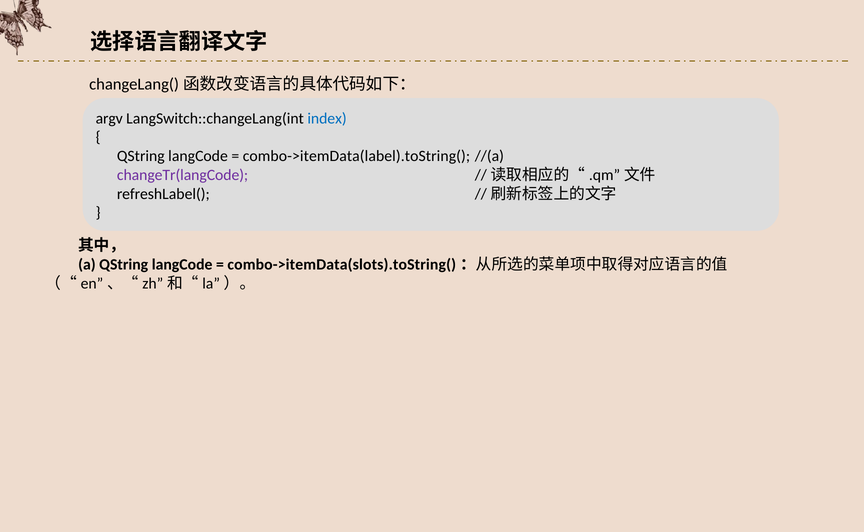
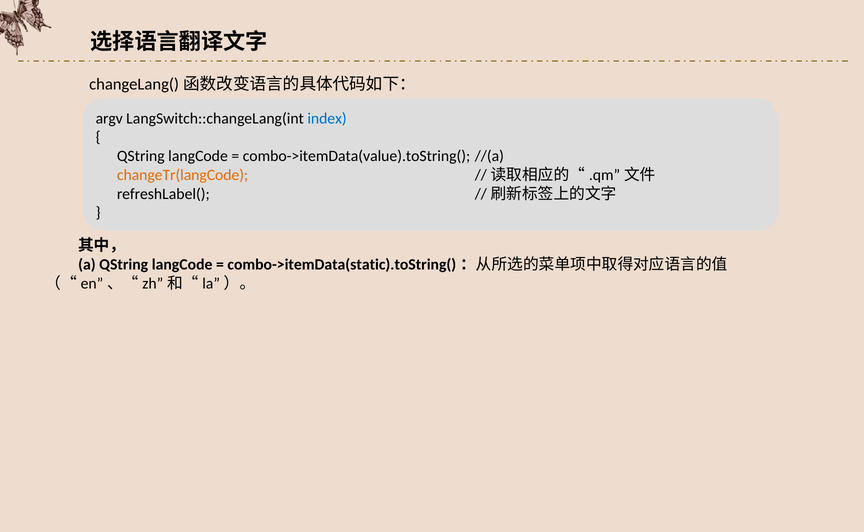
combo->itemData(label).toString(: combo->itemData(label).toString( -> combo->itemData(value).toString( (356, 156)
changeTr(langCode colour: purple -> orange (183, 175)
combo->itemData(slots).toString(: combo->itemData(slots).toString( -> combo->itemData(static).toString( (342, 264)
